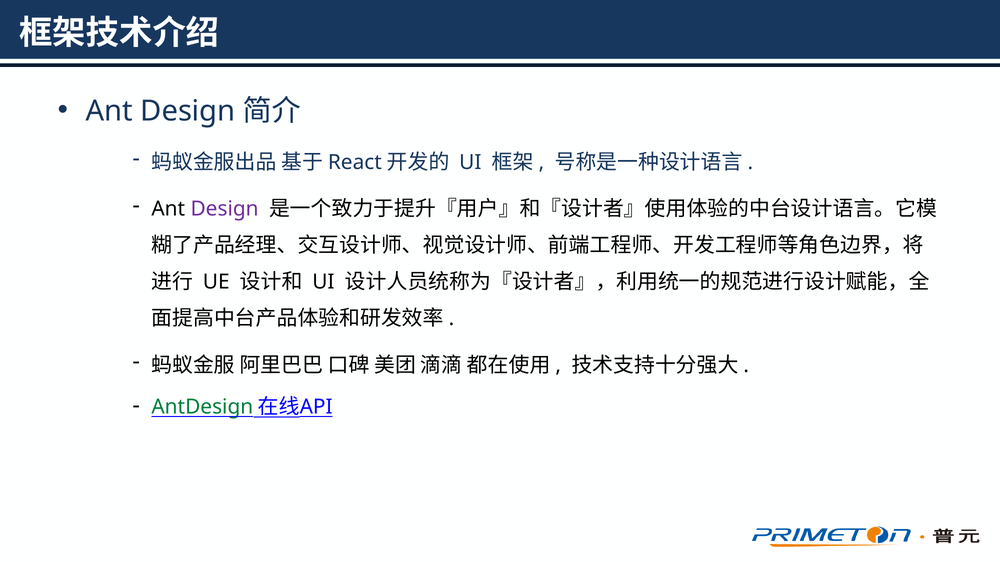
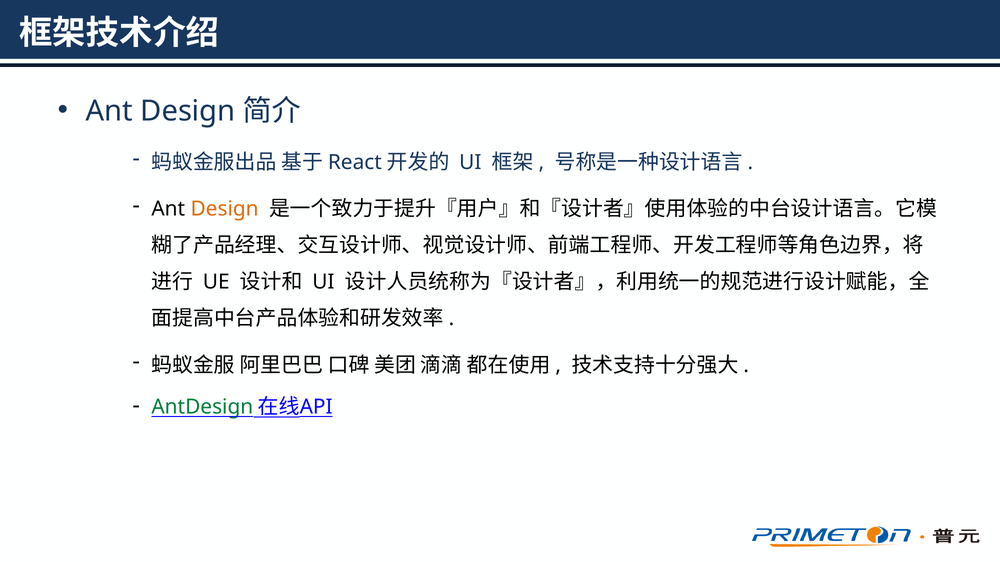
Design colour: purple -> orange (225, 209)
